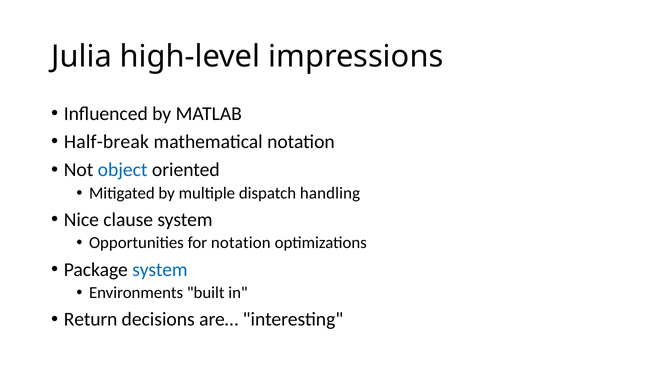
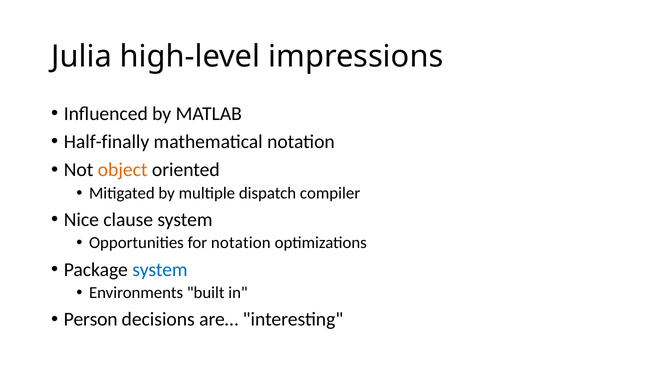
Half-break: Half-break -> Half-finally (107, 142)
object colour: blue -> orange (123, 170)
handling: handling -> compiler (330, 193)
Return: Return -> Person (91, 319)
